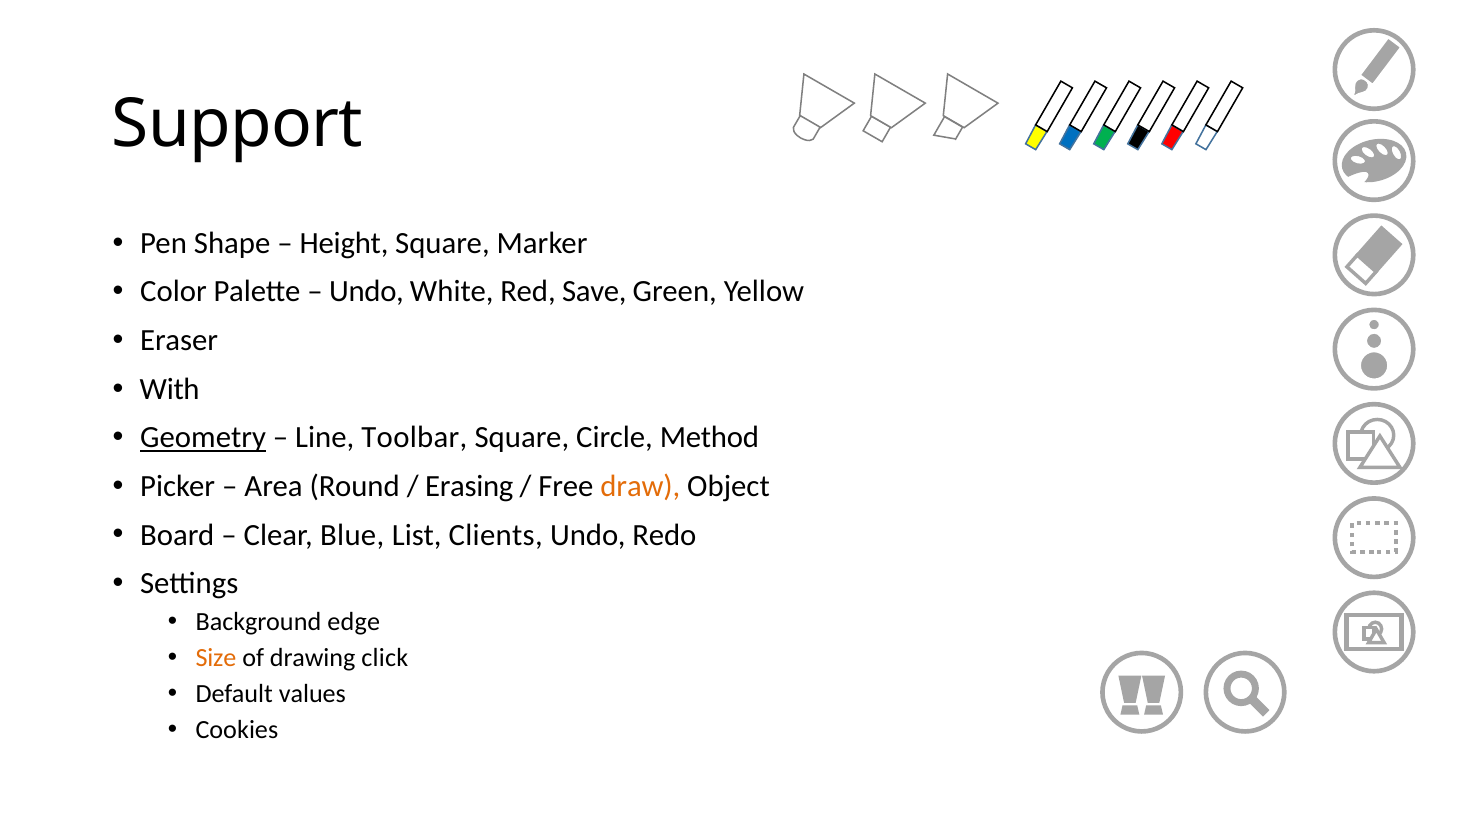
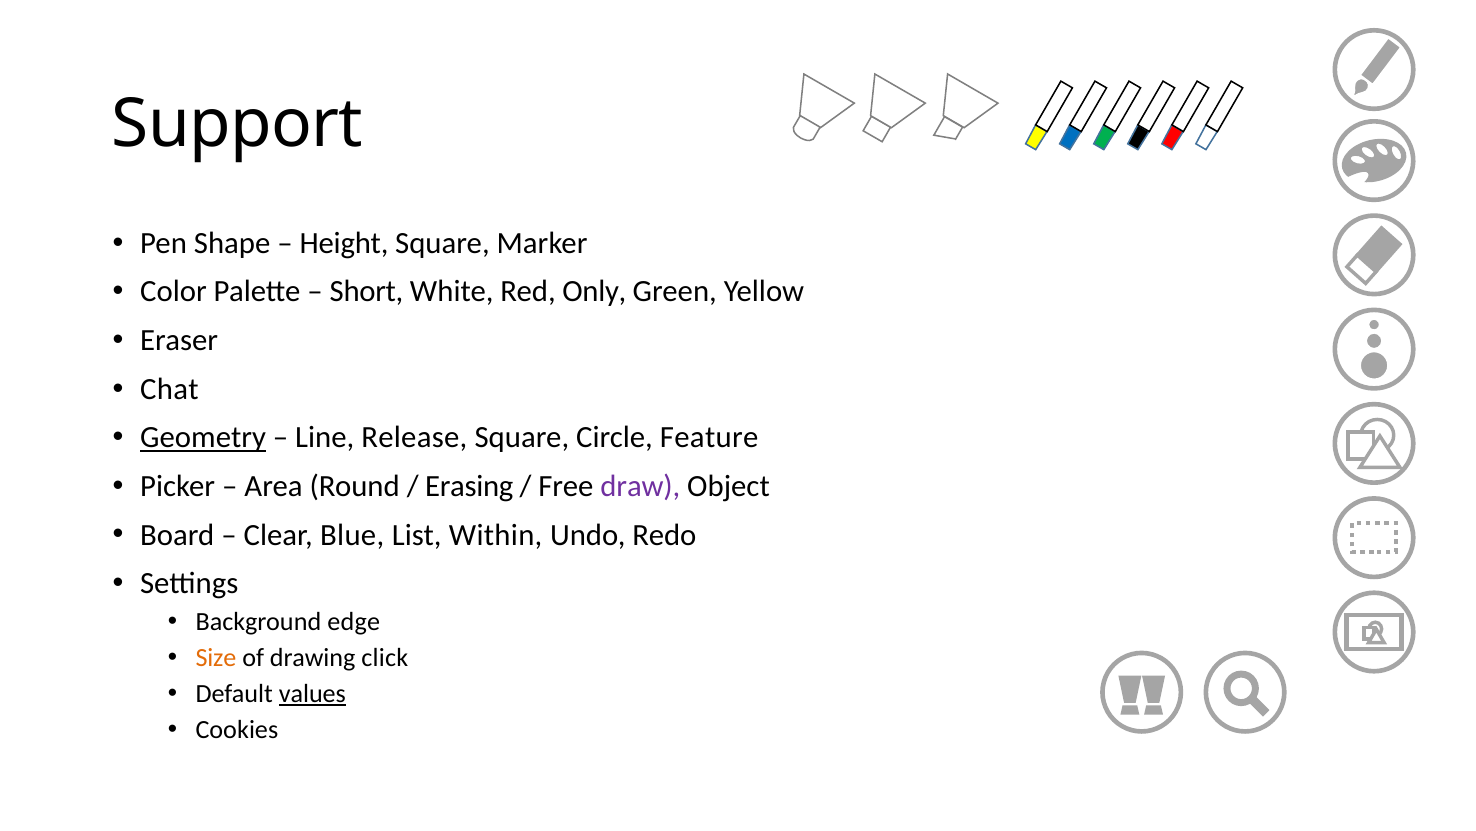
Undo: Undo -> Short (366, 292)
Save: Save -> Only (594, 292)
With: With -> Chat (169, 389)
Toolbar: Toolbar -> Release (414, 437)
Method: Method -> Feature (709, 437)
draw colour: orange -> purple (640, 486)
Clients: Clients -> Within (496, 535)
values underline: none -> present (312, 693)
